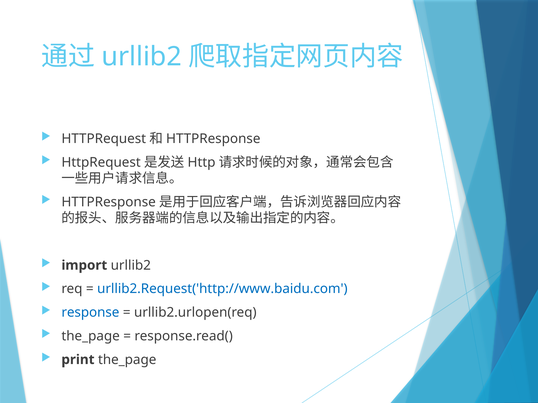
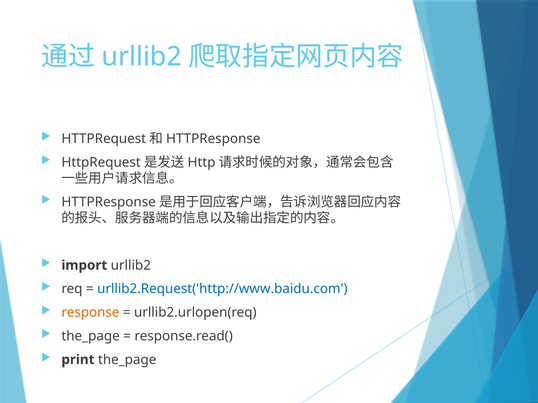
response colour: blue -> orange (90, 313)
